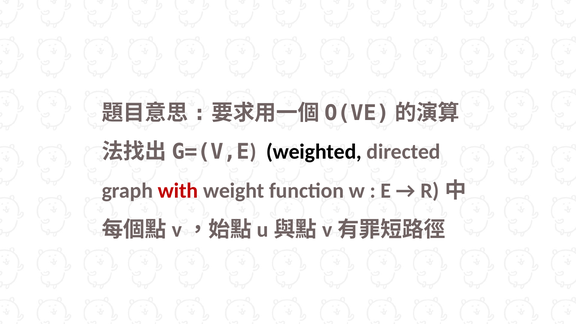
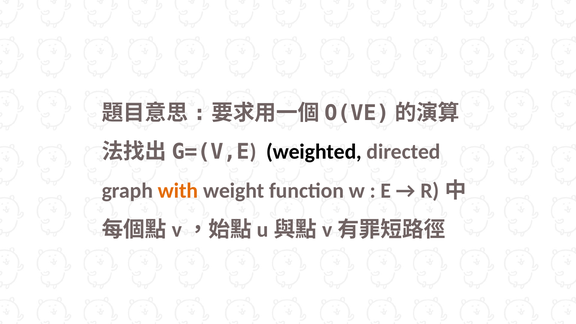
with colour: red -> orange (178, 191)
